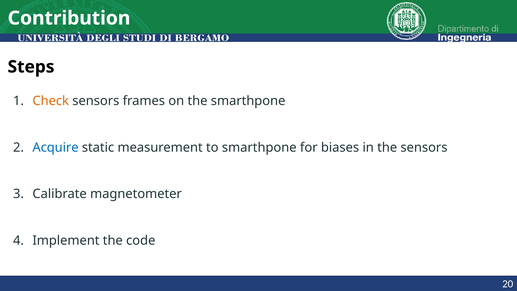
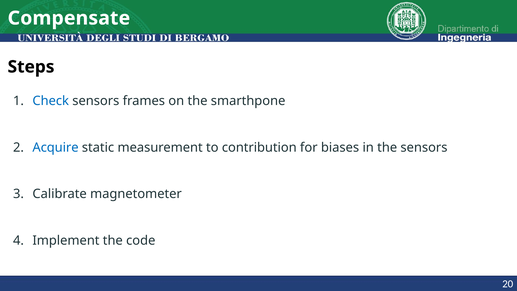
Contribution: Contribution -> Compensate (69, 18)
Check colour: orange -> blue (51, 101)
to smarthpone: smarthpone -> contribution (259, 147)
